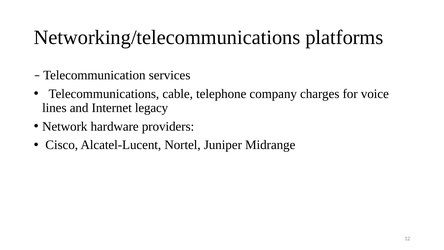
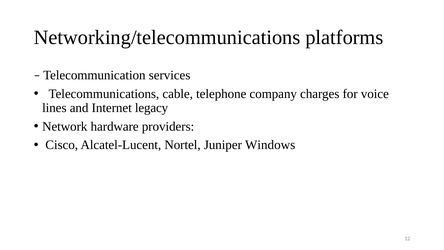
Midrange: Midrange -> Windows (270, 145)
